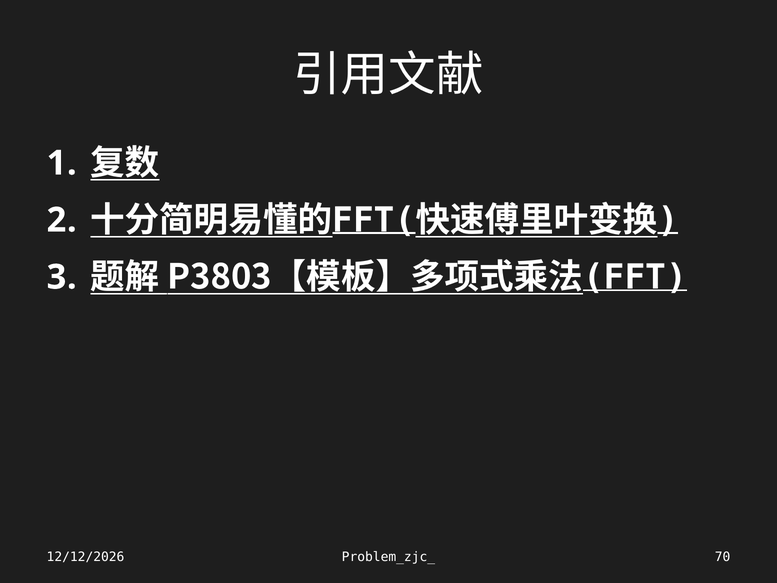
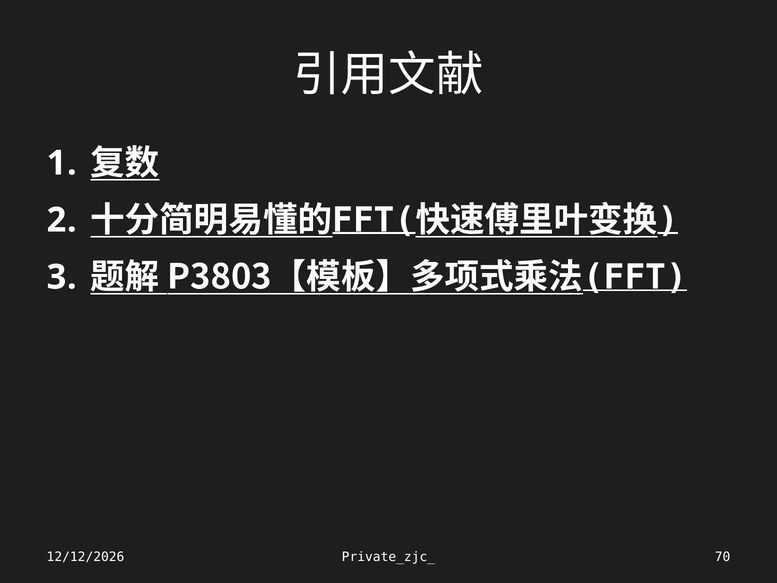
Problem_zjc_: Problem_zjc_ -> Private_zjc_ (388, 557)
